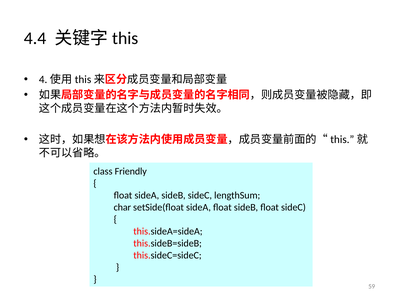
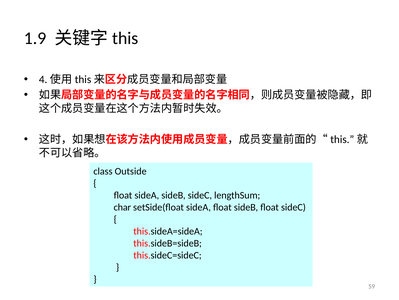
4.4: 4.4 -> 1.9 (35, 38)
Friendly: Friendly -> Outside (131, 171)
